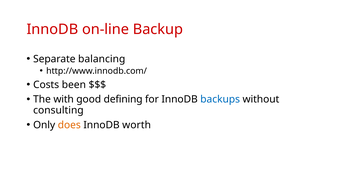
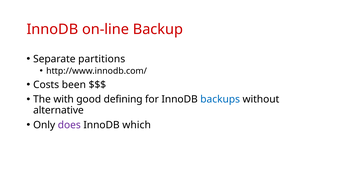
balancing: balancing -> partitions (102, 59)
consulting: consulting -> alternative (58, 111)
does colour: orange -> purple (69, 125)
worth: worth -> which (137, 125)
